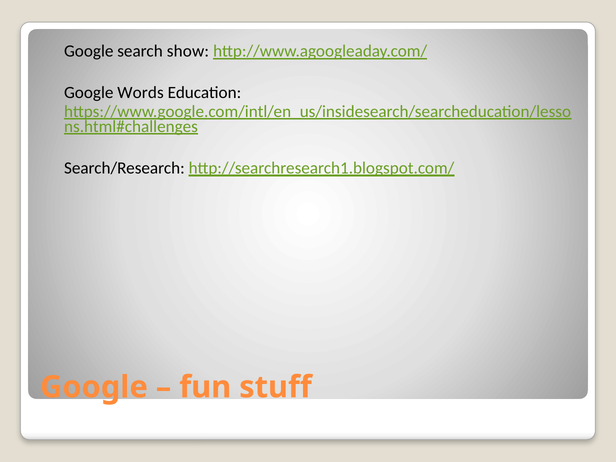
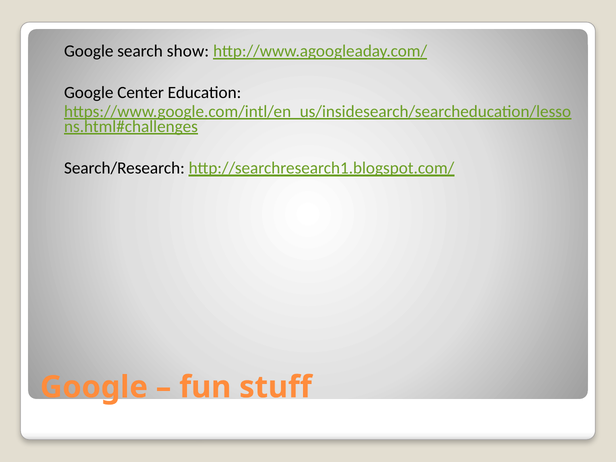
Words: Words -> Center (141, 93)
